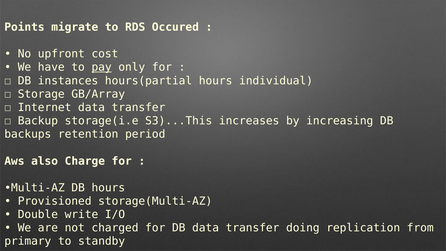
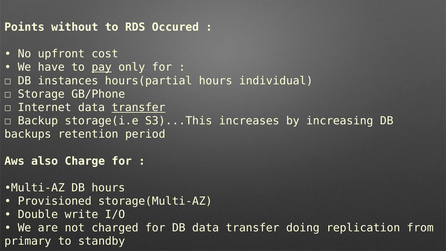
migrate: migrate -> without (75, 27)
GB/Array: GB/Array -> GB/Phone (98, 94)
transfer underline: none -> present (138, 107)
